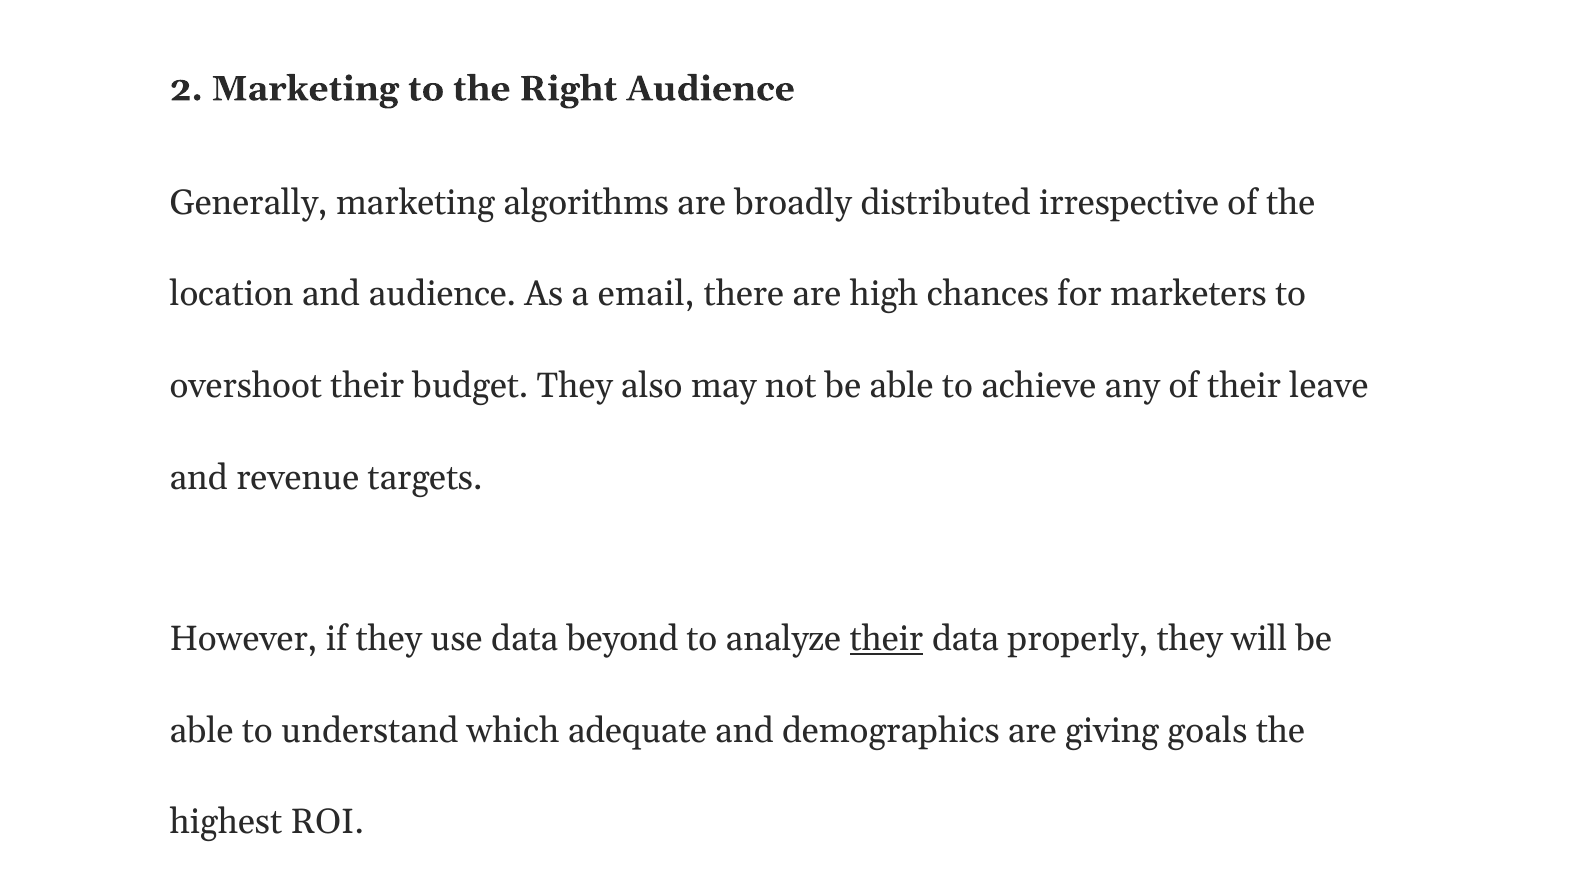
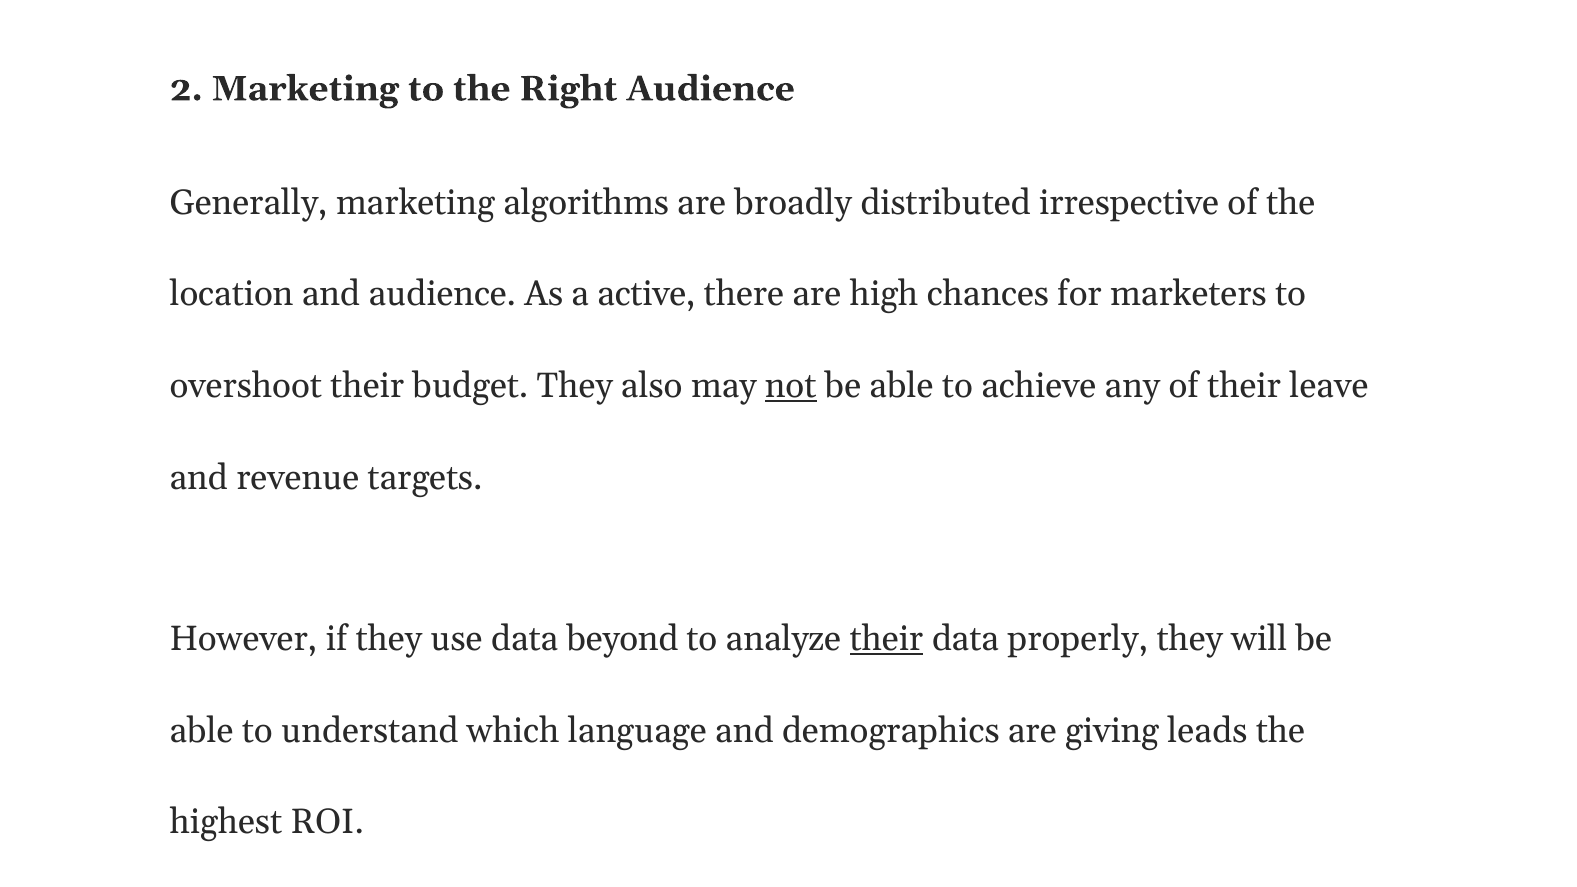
email: email -> active (646, 294)
not underline: none -> present (791, 386)
adequate: adequate -> language (637, 731)
goals: goals -> leads (1207, 731)
